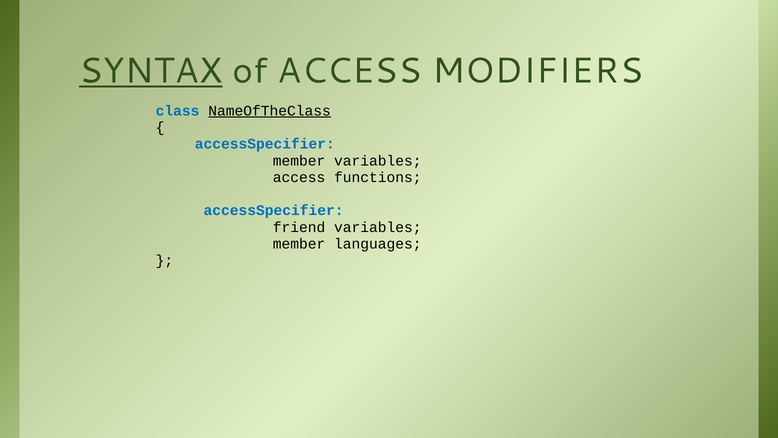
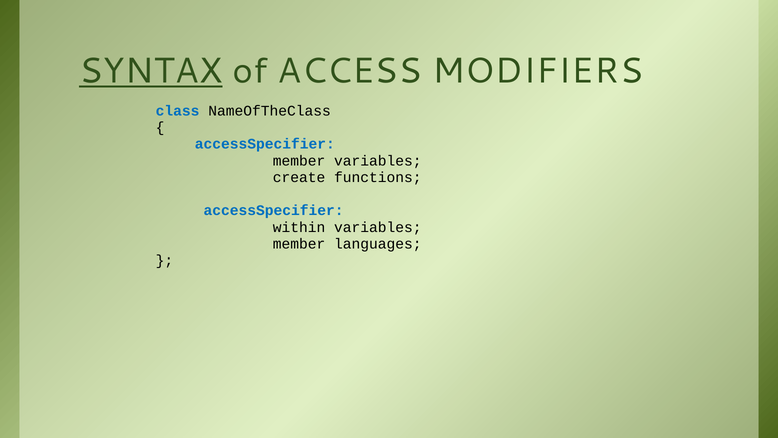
NameOfTheClass underline: present -> none (270, 111)
access: access -> create (299, 177)
friend: friend -> within (299, 227)
